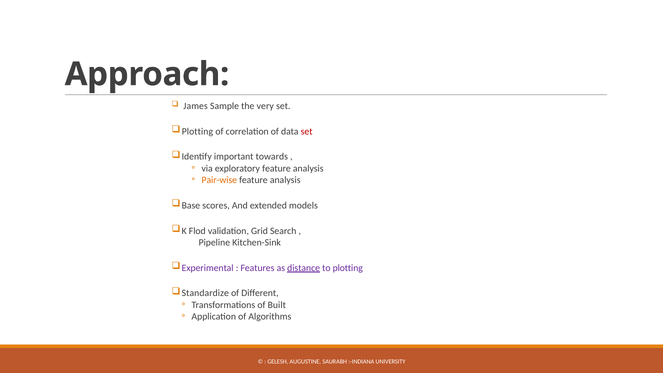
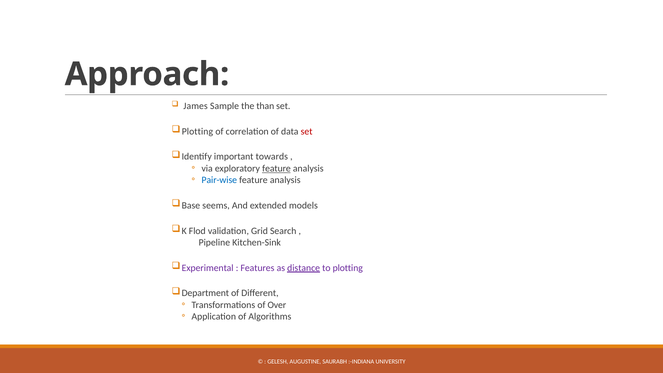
very: very -> than (265, 106)
feature underline: none -> present (277, 168)
Pair-wise colour: orange -> blue (219, 180)
scores: scores -> seems (216, 205)
Standardize: Standardize -> Department (205, 293)
Built: Built -> Over (277, 305)
